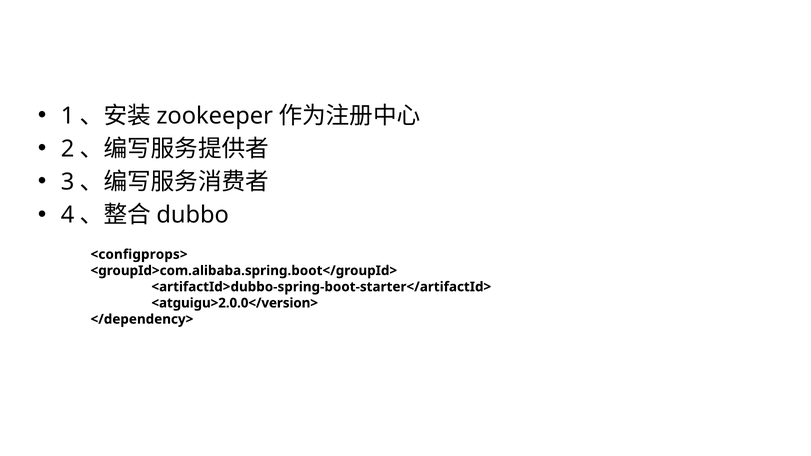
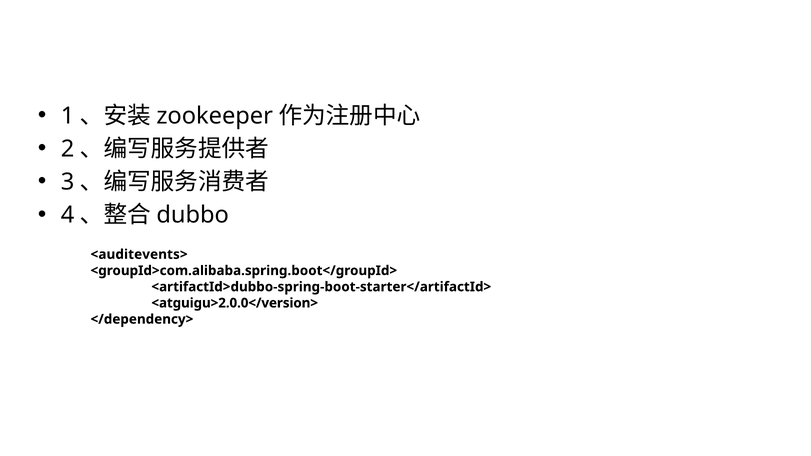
<configprops>: <configprops> -> <auditevents> (139, 255)
